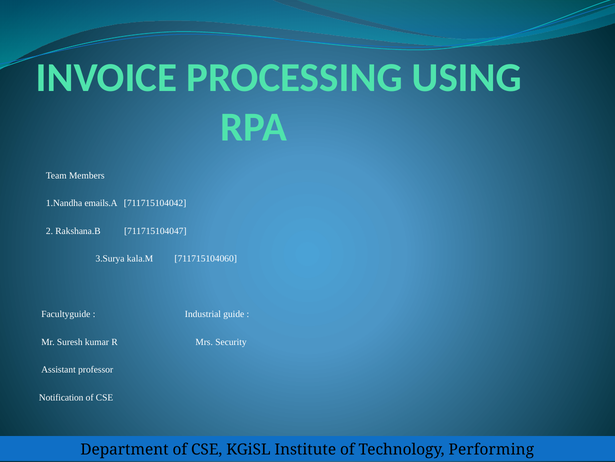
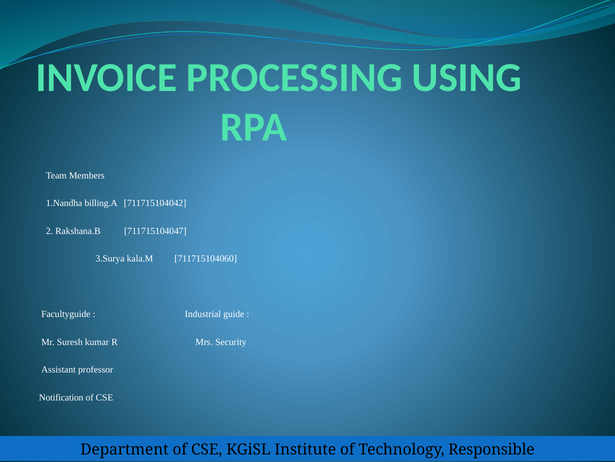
emails.A: emails.A -> billing.A (101, 203)
Performing: Performing -> Responsible (491, 449)
